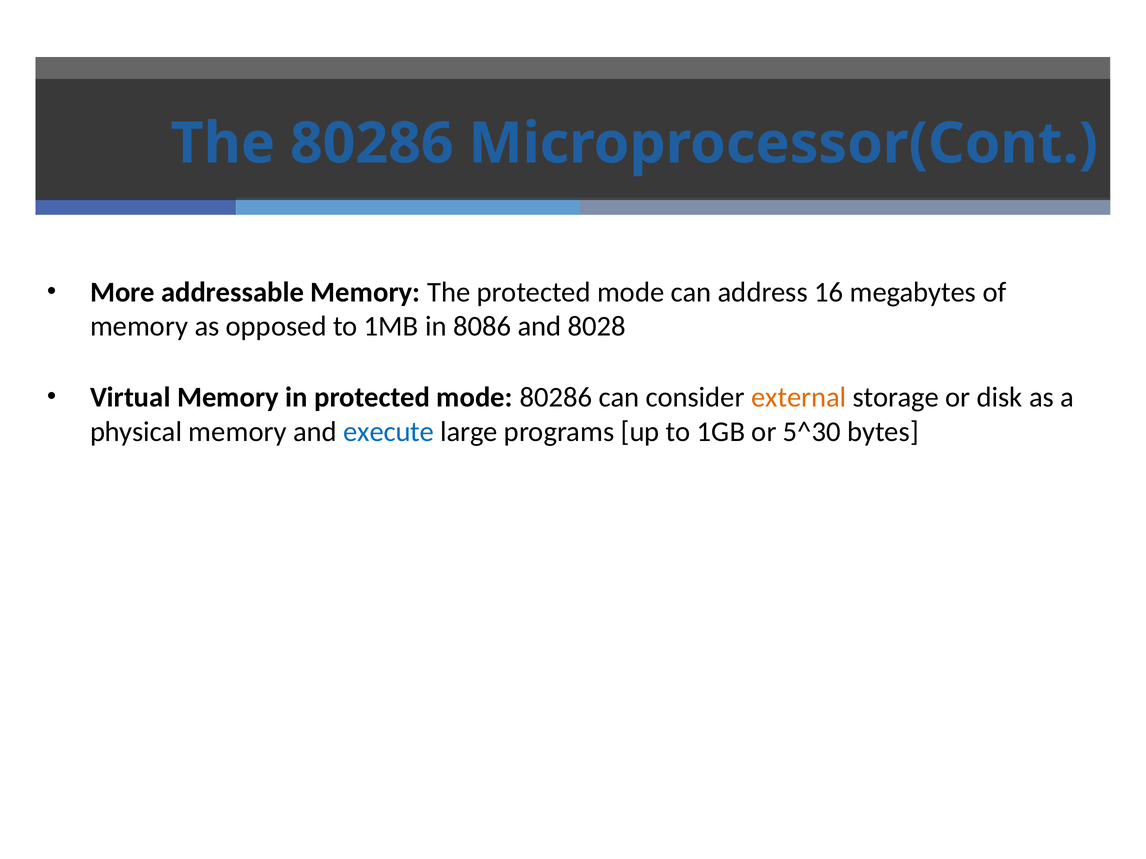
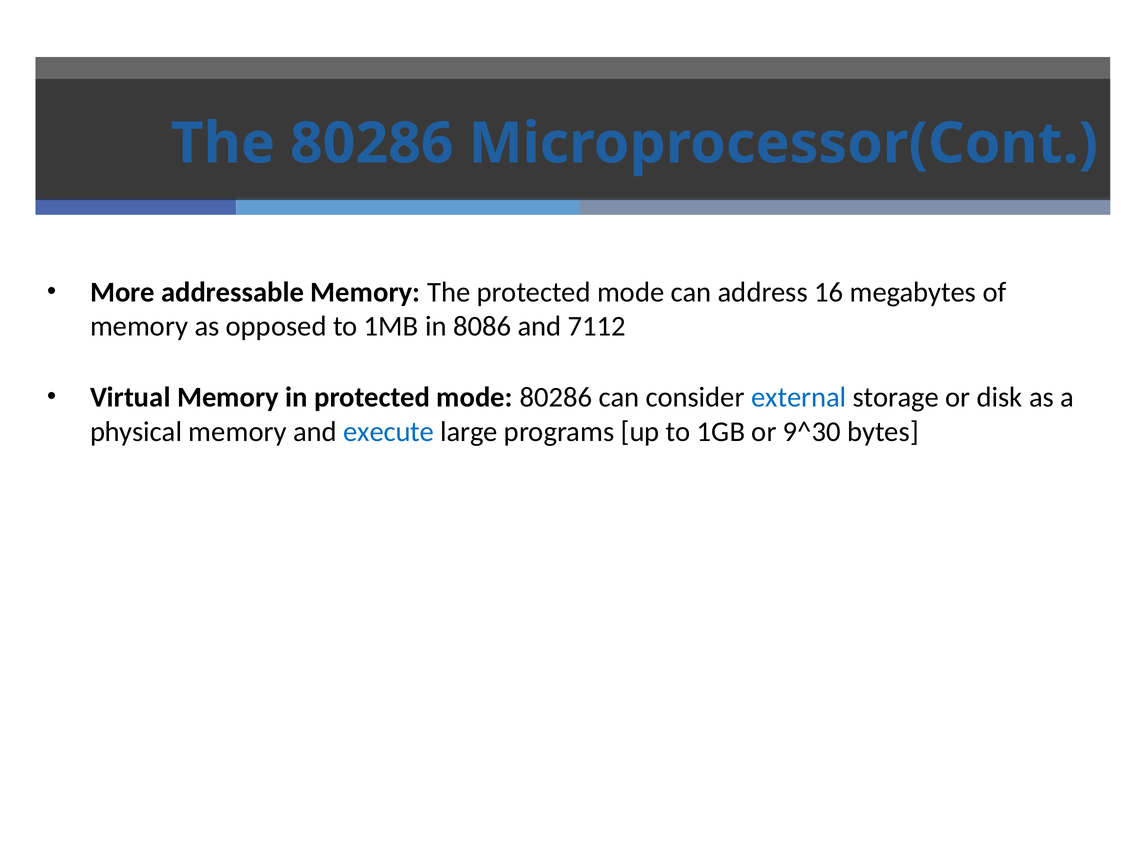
8028: 8028 -> 7112 (597, 327)
external colour: orange -> blue (799, 398)
5^30: 5^30 -> 9^30 (812, 432)
